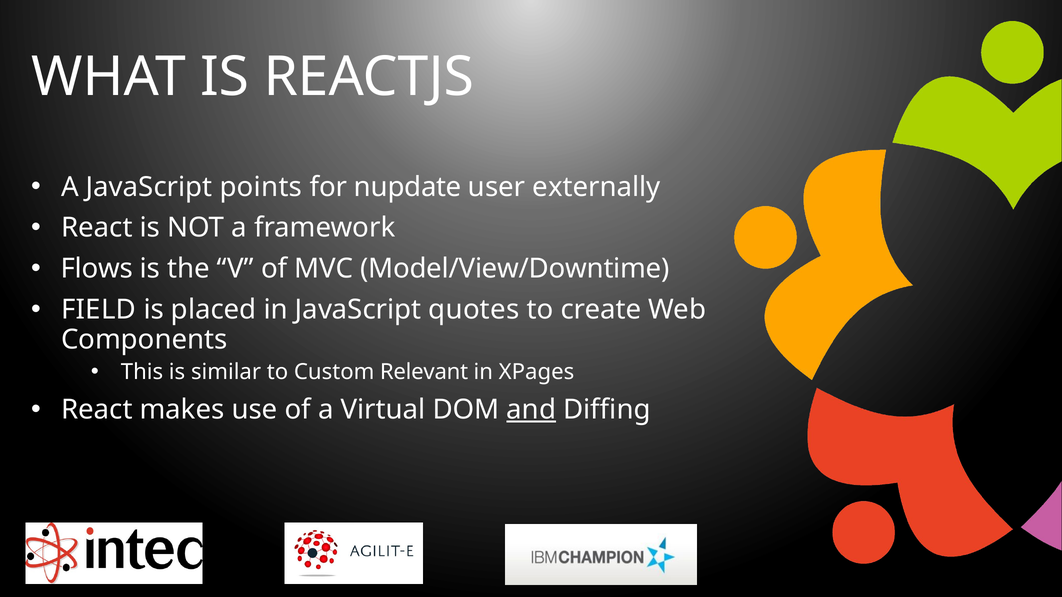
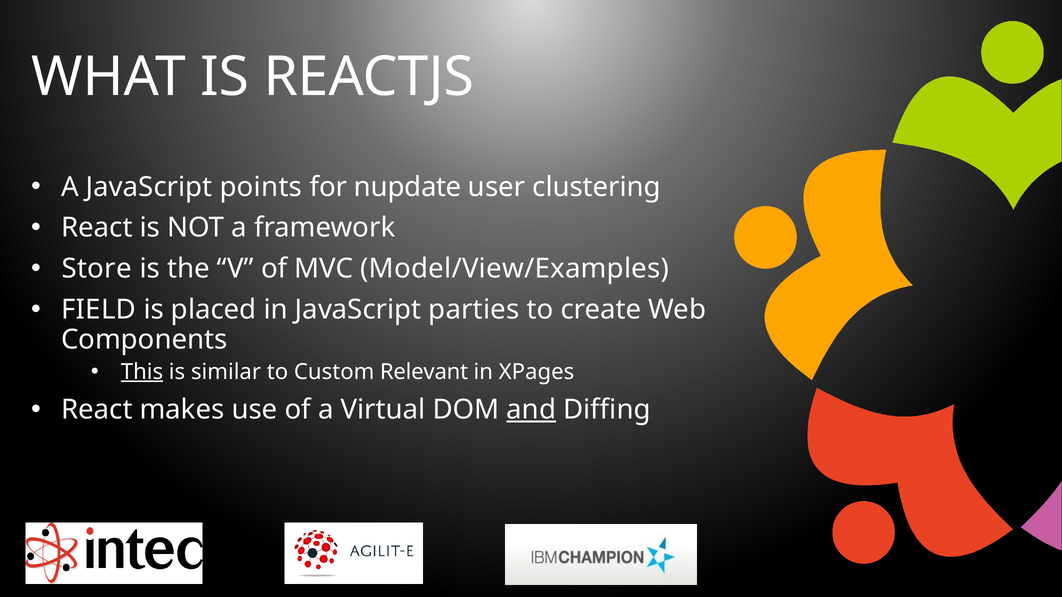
externally: externally -> clustering (597, 187)
Flows: Flows -> Store (97, 269)
Model/View/Downtime: Model/View/Downtime -> Model/View/Examples (515, 269)
quotes: quotes -> parties (474, 310)
This underline: none -> present (142, 372)
